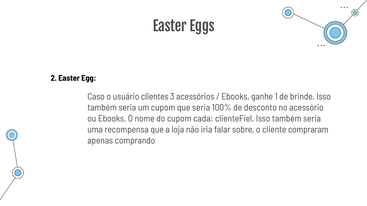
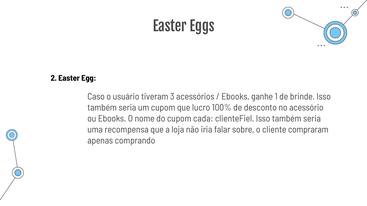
clientes: clientes -> tiveram (155, 97)
que seria: seria -> lucro (201, 108)
